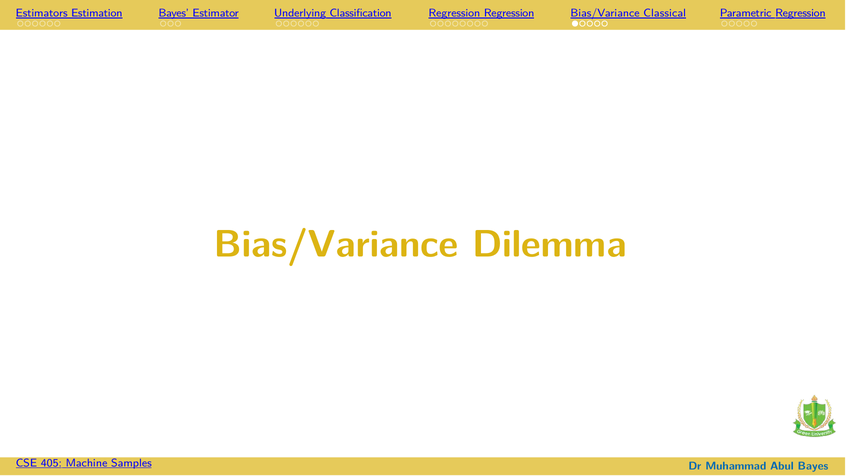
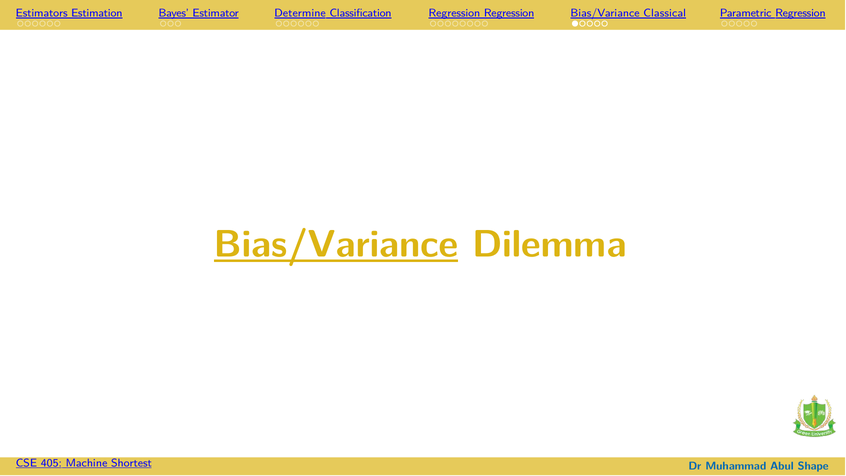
Underlying: Underlying -> Determine (300, 13)
Bias/Variance underline: none -> present (336, 244)
Samples: Samples -> Shortest (131, 463)
Abul Bayes: Bayes -> Shape (813, 466)
